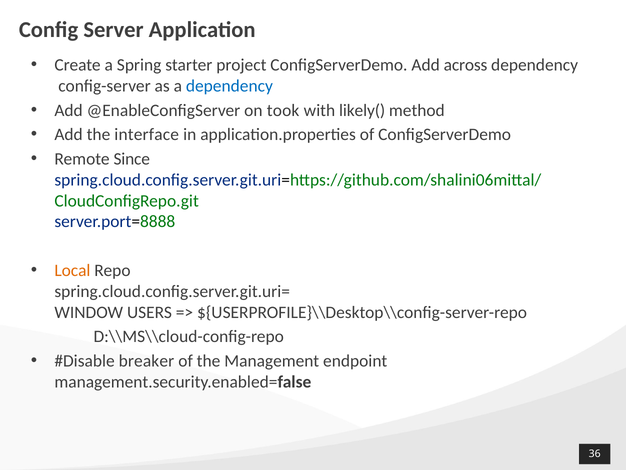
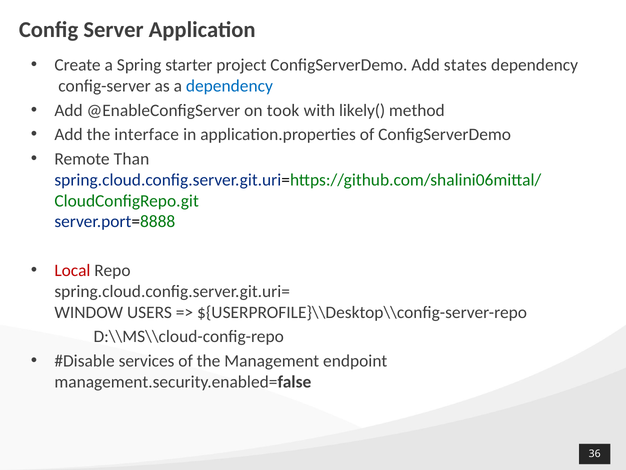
across: across -> states (465, 65)
Since: Since -> Than (132, 159)
Local colour: orange -> red (72, 270)
breaker: breaker -> services (147, 361)
